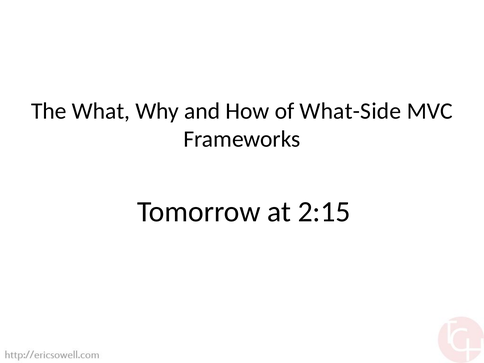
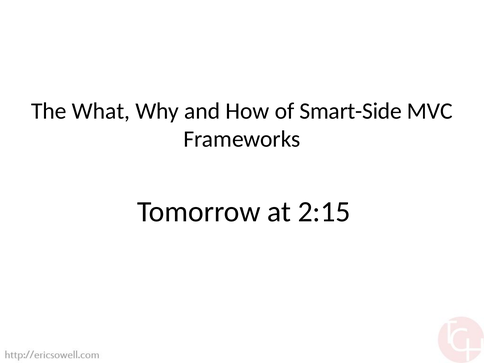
What-Side: What-Side -> Smart-Side (351, 111)
